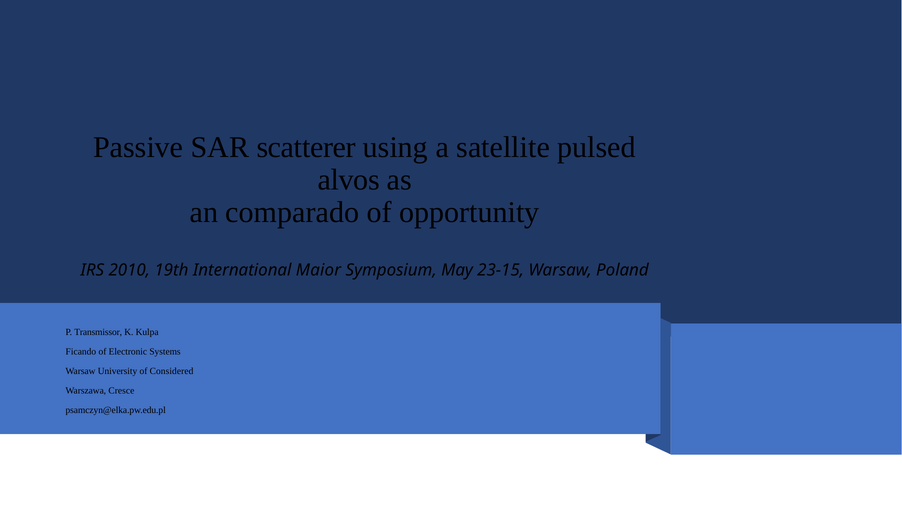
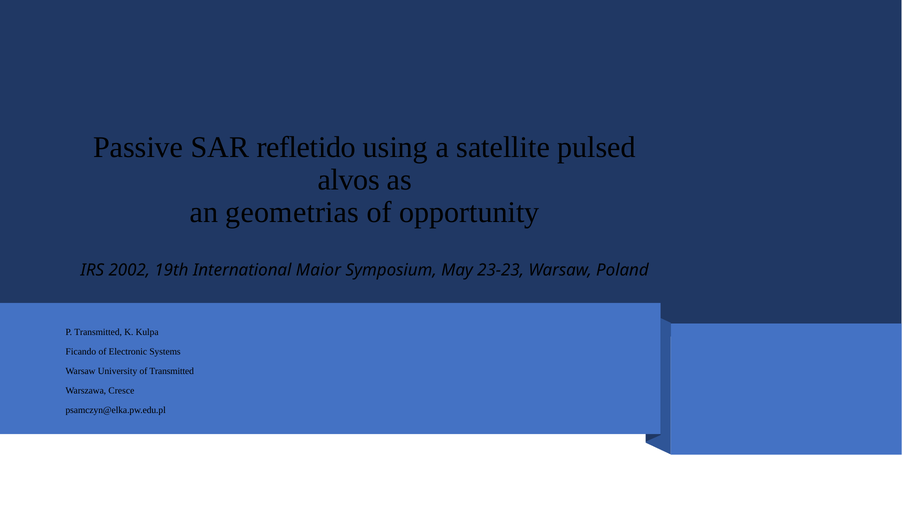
scatterer: scatterer -> refletido (306, 148)
comparado: comparado -> geometrias (292, 213)
2010: 2010 -> 2002 (129, 271)
23-15: 23-15 -> 23-23 (501, 271)
P Transmissor: Transmissor -> Transmitted (98, 332)
of Considered: Considered -> Transmitted (172, 371)
